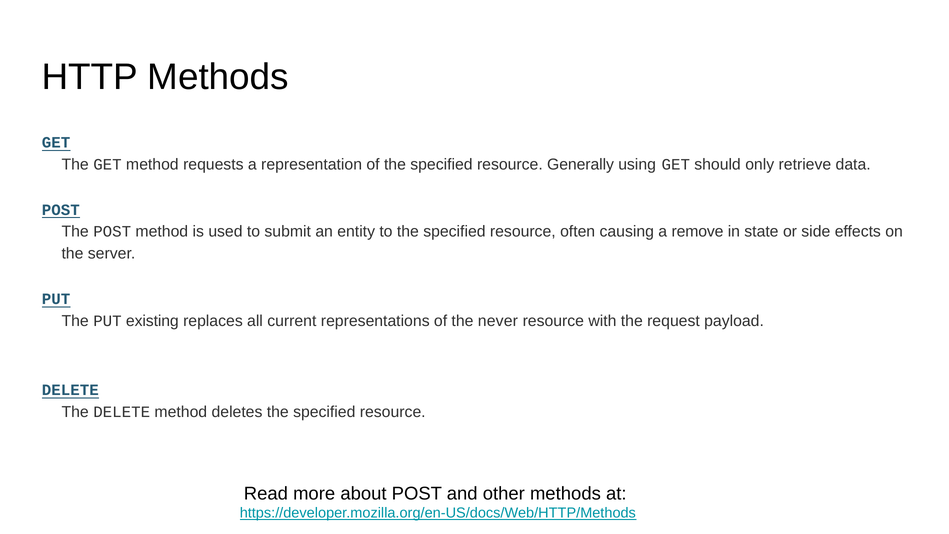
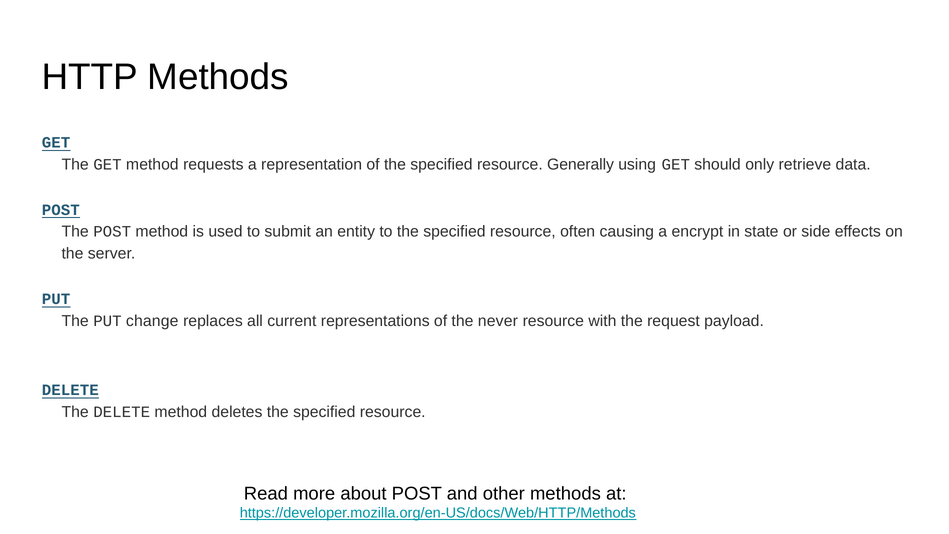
remove: remove -> encrypt (697, 232)
existing: existing -> change (152, 321)
